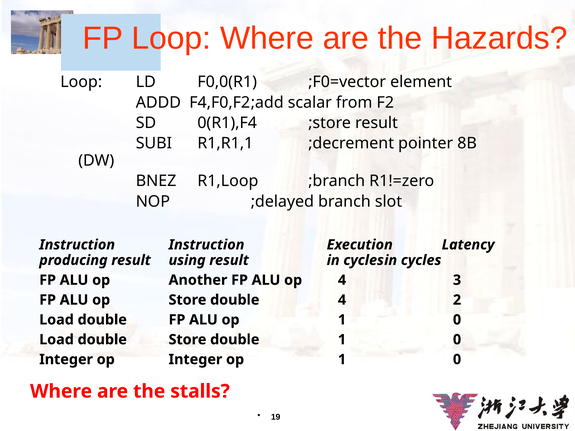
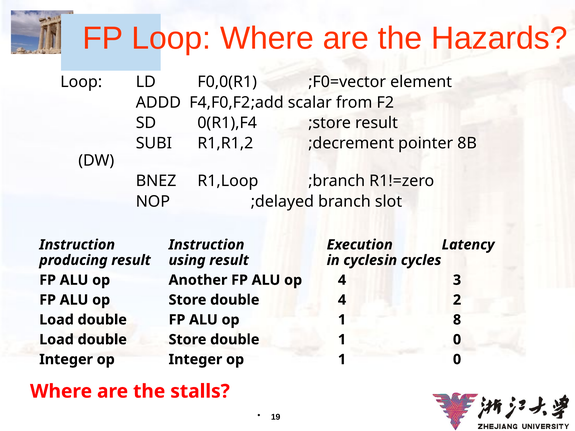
R1,R1,1: R1,R1,1 -> R1,R1,2 (225, 143)
ALU op 1 0: 0 -> 8 (457, 320)
